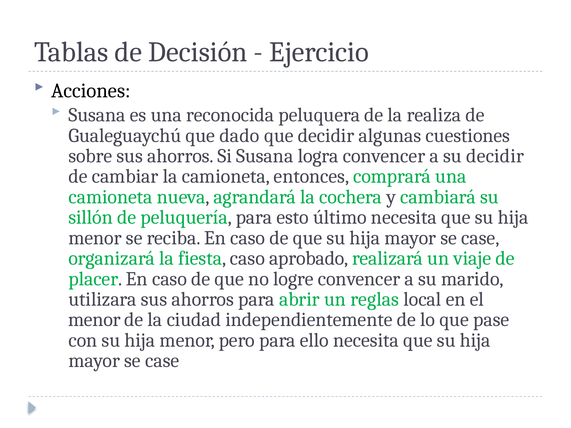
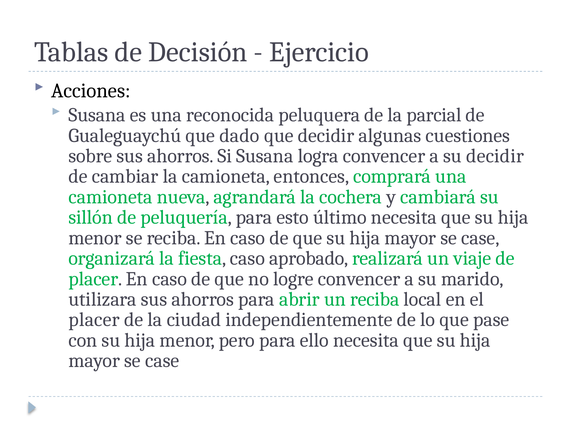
realiza: realiza -> parcial (434, 115)
un reglas: reglas -> reciba (375, 299)
menor: menor -> placer (94, 320)
